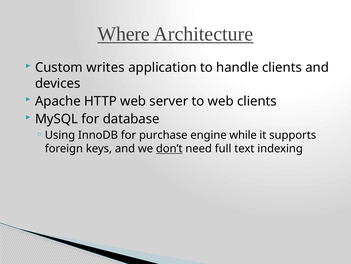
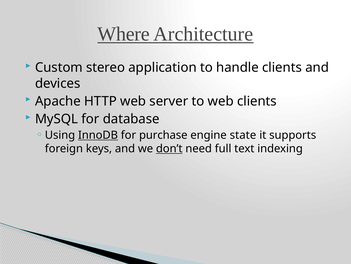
writes: writes -> stereo (106, 67)
InnoDB underline: none -> present (98, 135)
while: while -> state (243, 135)
